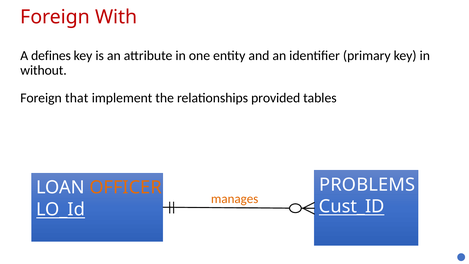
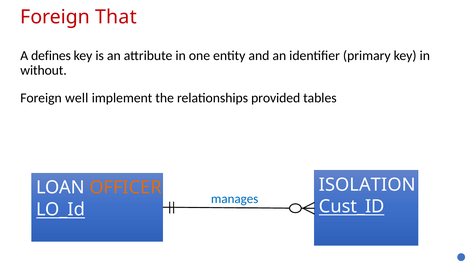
With: With -> That (116, 17)
that: that -> well (77, 98)
PROBLEMS: PROBLEMS -> ISOLATION (367, 185)
manages colour: orange -> blue (235, 199)
